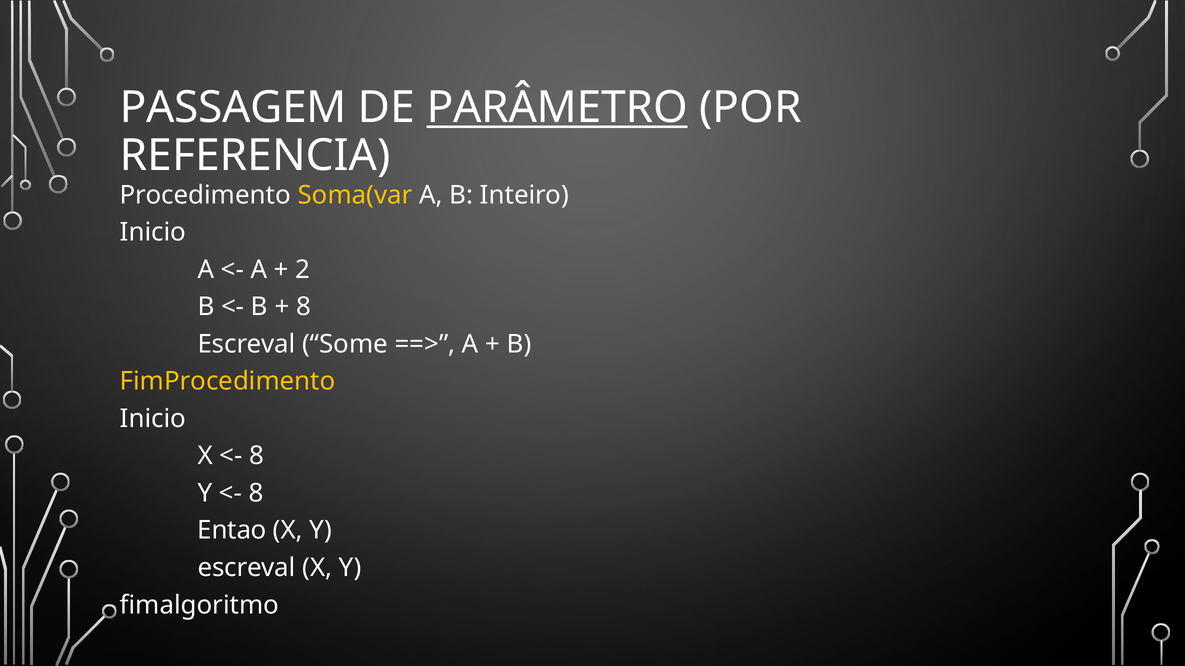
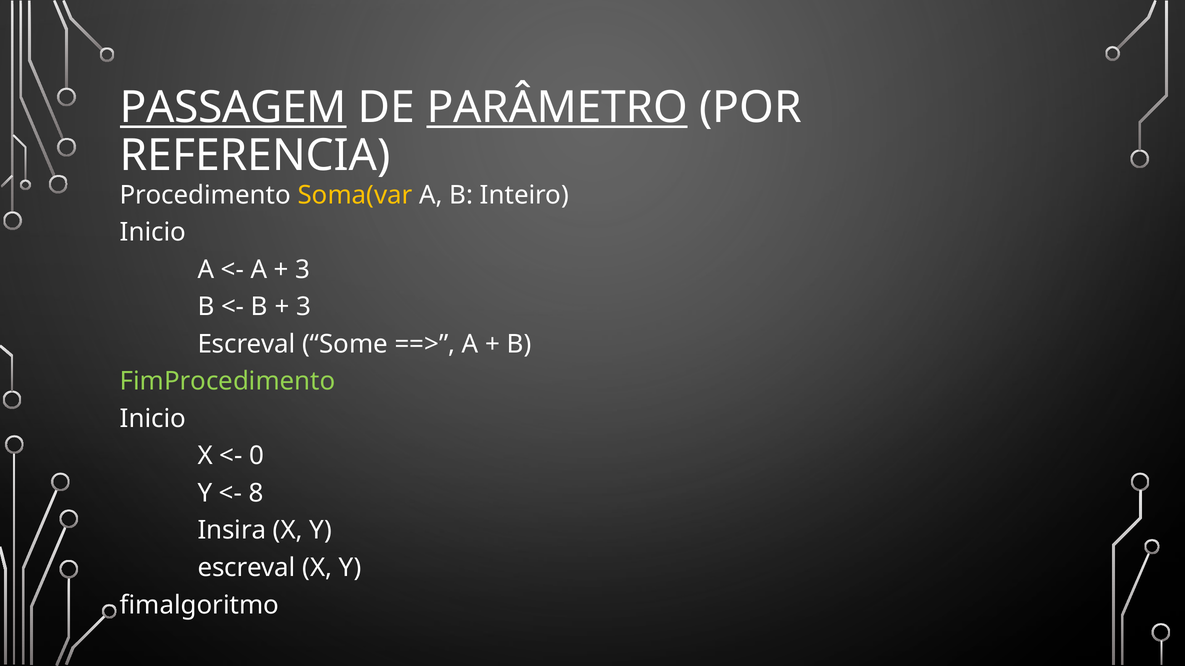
PASSAGEM underline: none -> present (233, 108)
2: 2 -> 3 (303, 270)
8: 8 -> 3 (304, 307)
FimProcedimento colour: yellow -> light green (228, 382)
8: 8 -> 0 (257, 456)
Entao: Entao -> Insira (232, 531)
